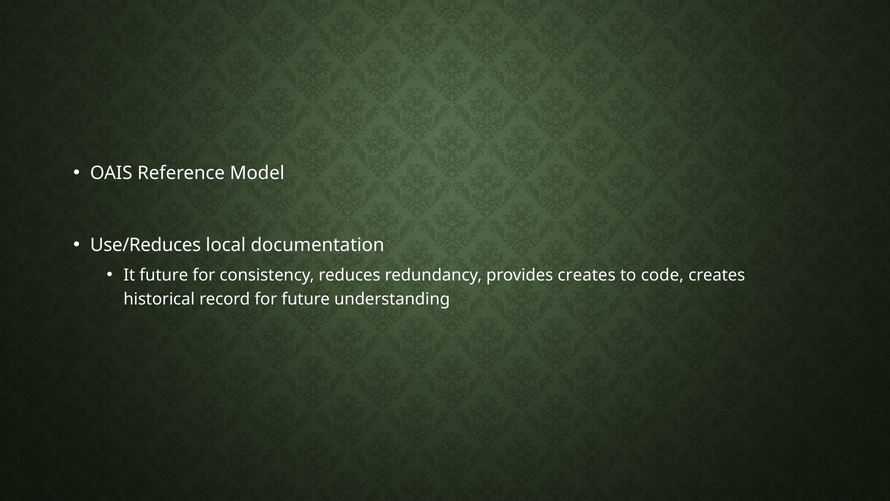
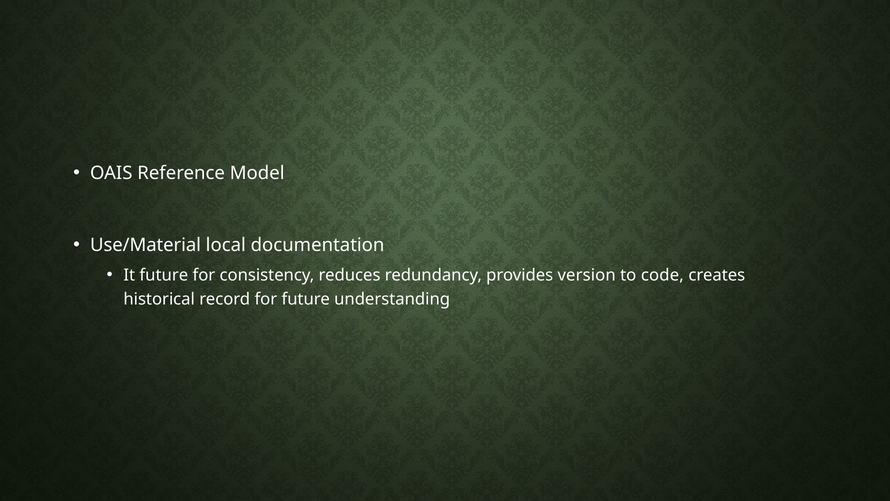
Use/Reduces: Use/Reduces -> Use/Material (146, 245)
provides creates: creates -> version (587, 275)
